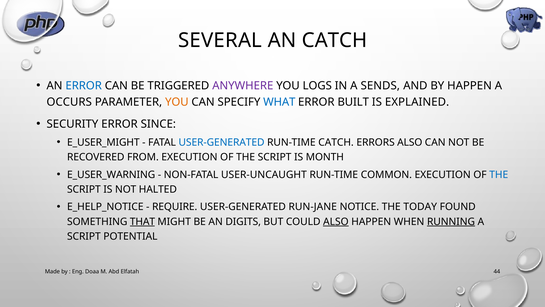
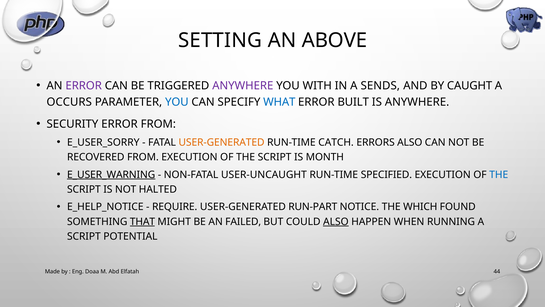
SEVERAL: SEVERAL -> SETTING (220, 40)
AN CATCH: CATCH -> ABOVE (335, 40)
ERROR colour: blue -> purple (84, 86)
LOGS: LOGS -> WITH (317, 86)
BY HAPPEN: HAPPEN -> CAUGHT (470, 86)
YOU colour: orange -> blue (177, 102)
IS EXPLAINED: EXPLAINED -> ANYWHERE (417, 102)
ERROR SINCE: SINCE -> FROM (158, 124)
E_USER_MIGHT: E_USER_MIGHT -> E_USER_SORRY (103, 142)
USER-GENERATED colour: blue -> orange (222, 142)
E_USER_WARNING underline: none -> present (111, 174)
COMMON: COMMON -> SPECIFIED (386, 174)
RUN-JANE: RUN-JANE -> RUN-PART (313, 207)
TODAY: TODAY -> WHICH (420, 207)
DIGITS: DIGITS -> FAILED (243, 221)
RUNNING underline: present -> none (451, 221)
